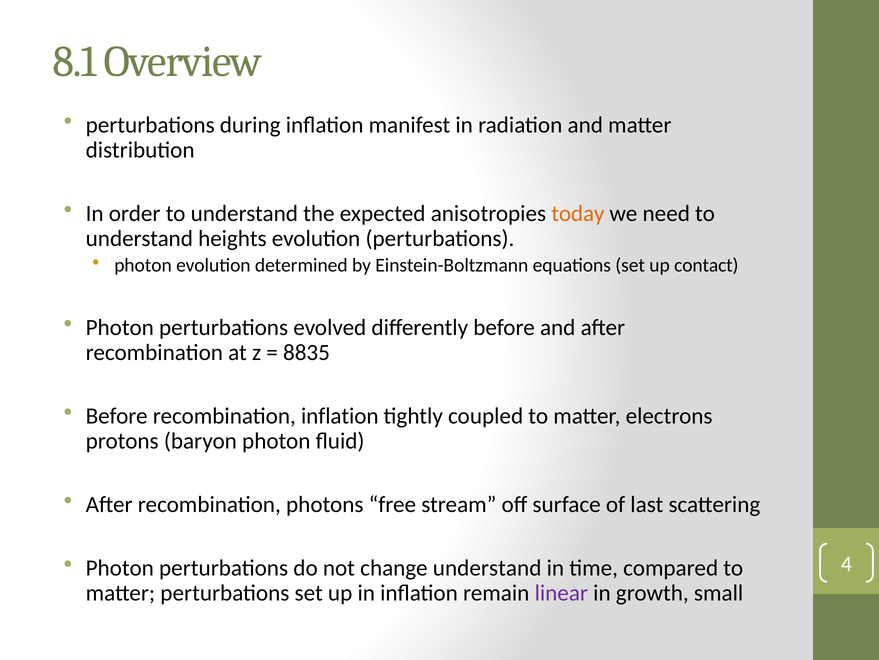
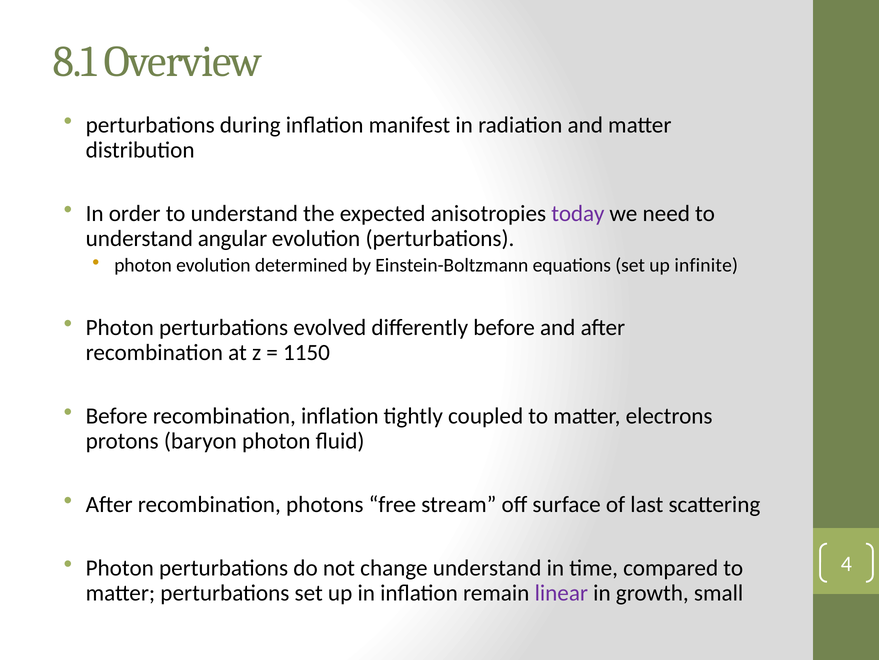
today colour: orange -> purple (578, 213)
heights: heights -> angular (232, 238)
contact: contact -> infinite (706, 265)
8835: 8835 -> 1150 (306, 352)
